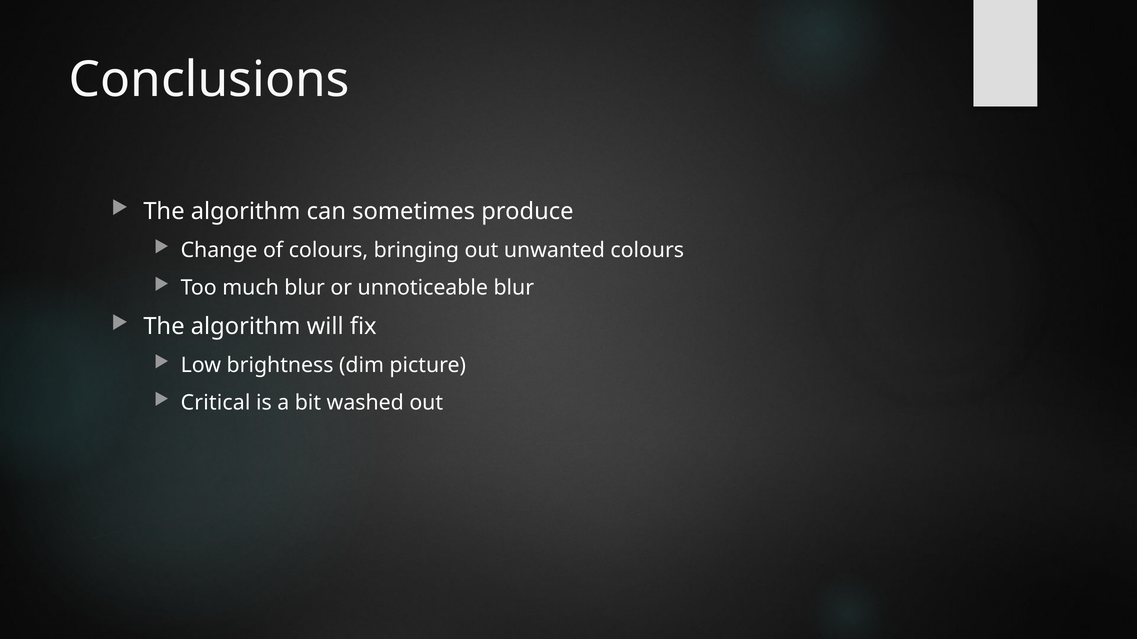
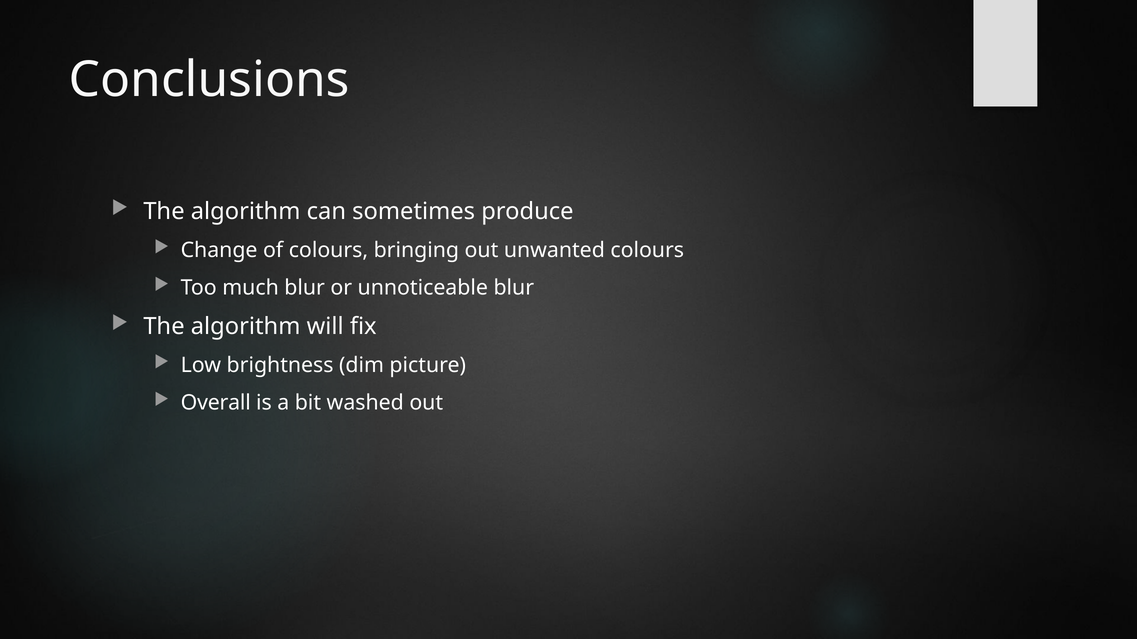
Critical: Critical -> Overall (216, 403)
